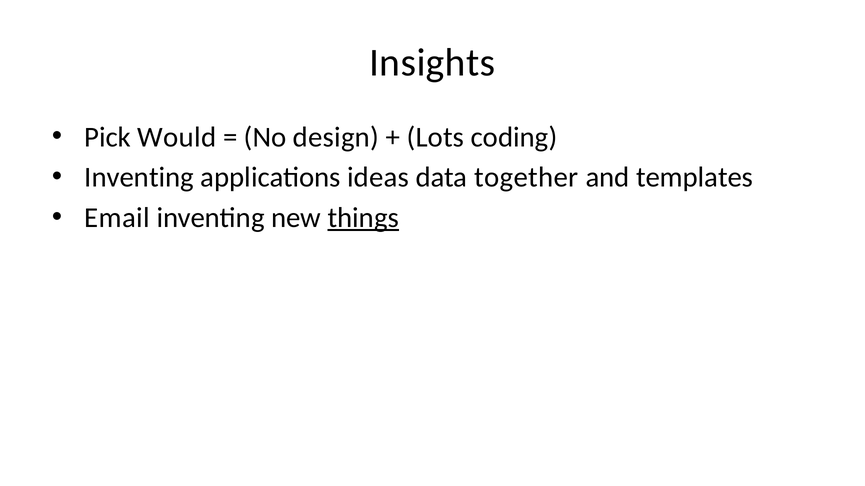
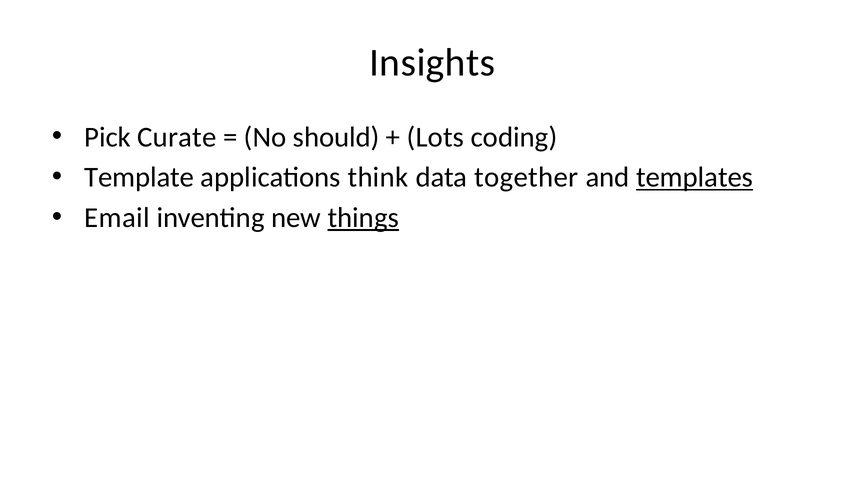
Would: Would -> Curate (177, 137)
design: design -> should (336, 137)
Inventing: Inventing -> Template (139, 178)
ideas: ideas -> think (378, 178)
templates underline: none -> present (695, 178)
